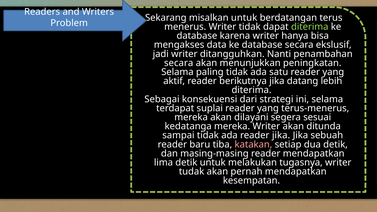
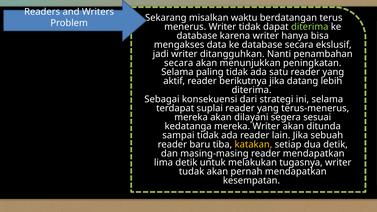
misalkan untuk: untuk -> waktu (244, 18)
reader jika: jika -> lain (281, 135)
katakan colour: pink -> yellow (253, 144)
